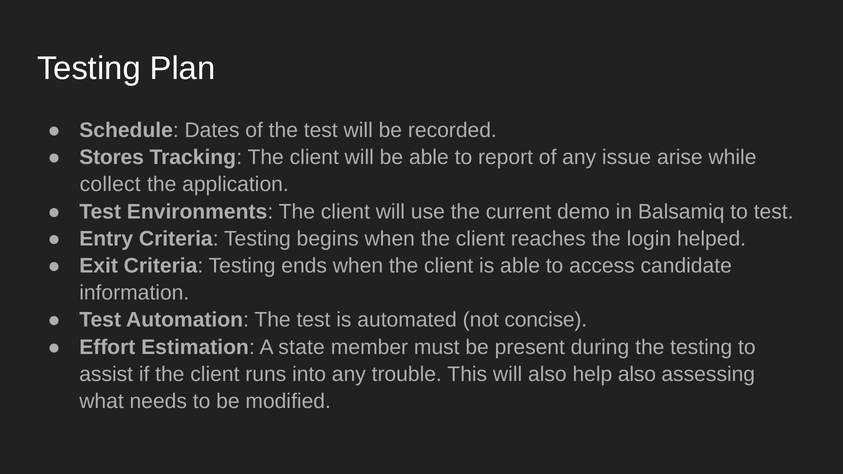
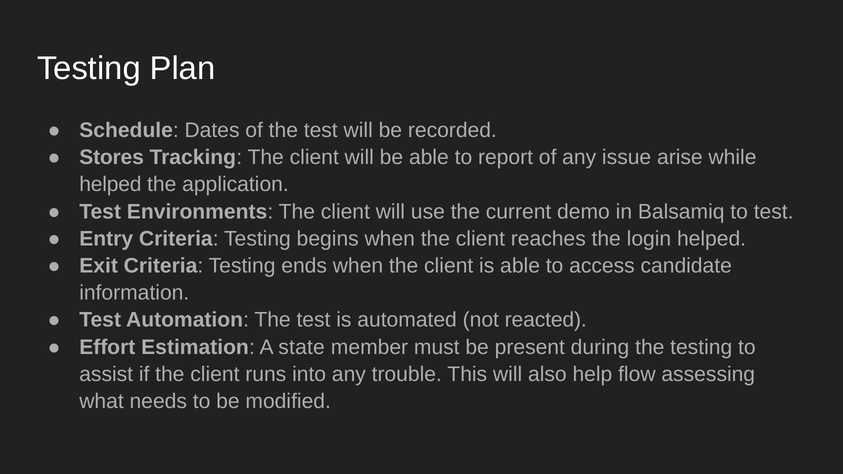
collect: collect -> helped (110, 185)
concise: concise -> reacted (546, 320)
help also: also -> flow (637, 374)
